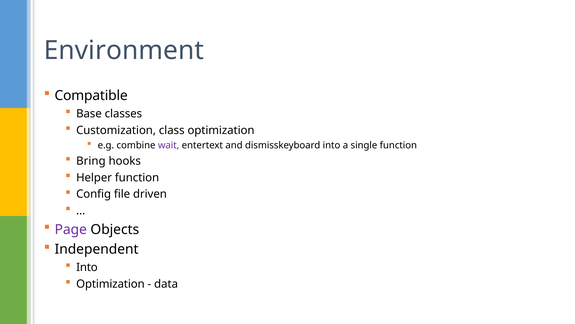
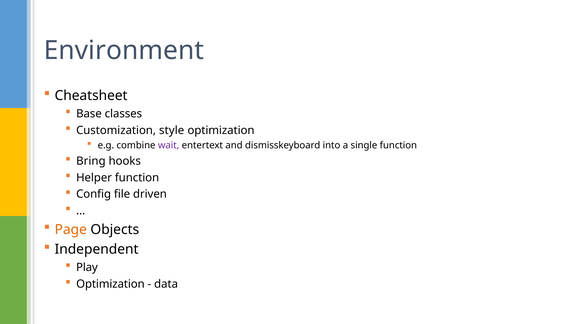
Compatible: Compatible -> Cheatsheet (91, 96)
class: class -> style (172, 130)
Page colour: purple -> orange (71, 229)
Into: Into -> Play (87, 267)
